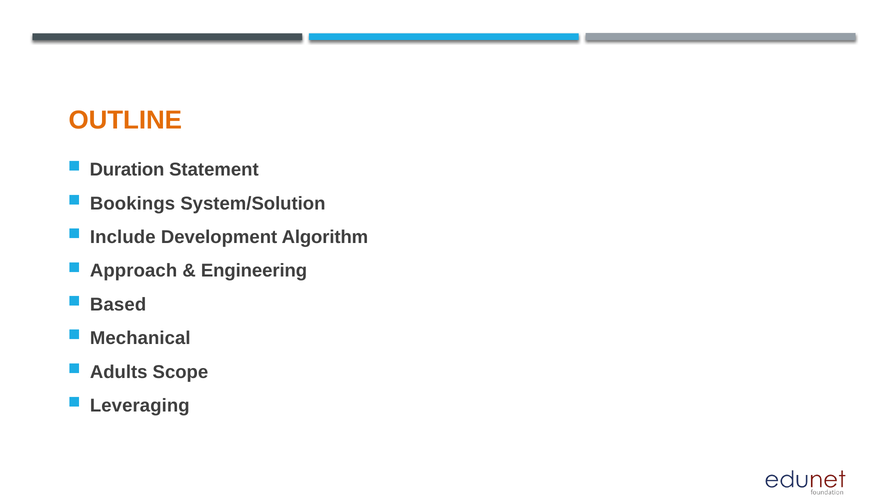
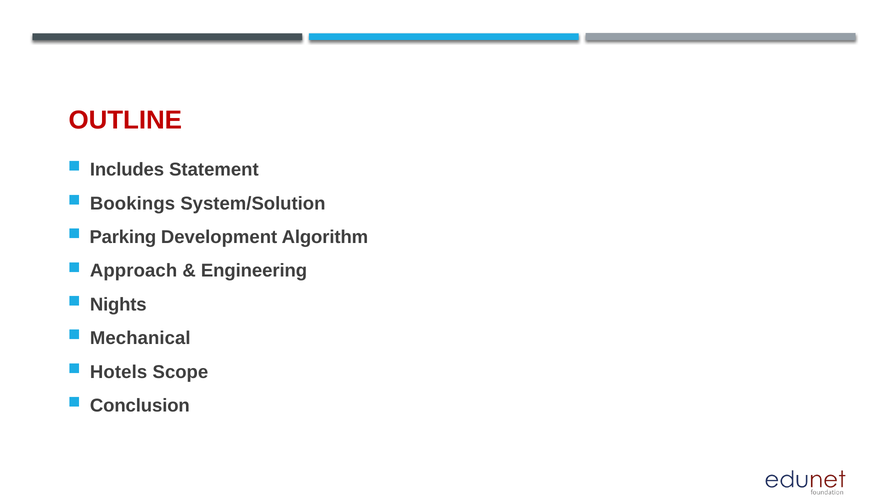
OUTLINE colour: orange -> red (125, 120)
Duration: Duration -> Includes (127, 170)
Include: Include -> Parking (123, 237)
Based: Based -> Nights (118, 304)
Adults: Adults -> Hotels (119, 372)
Leveraging: Leveraging -> Conclusion (140, 405)
